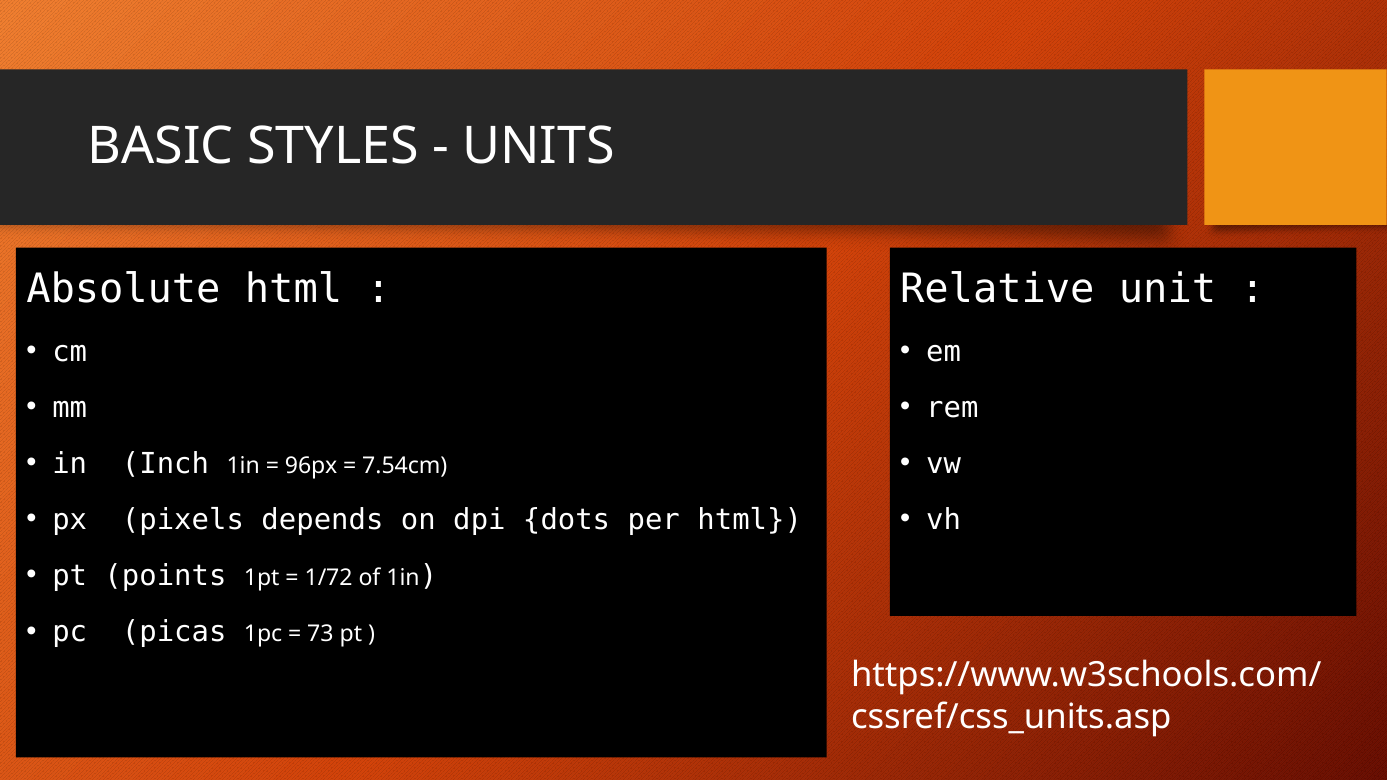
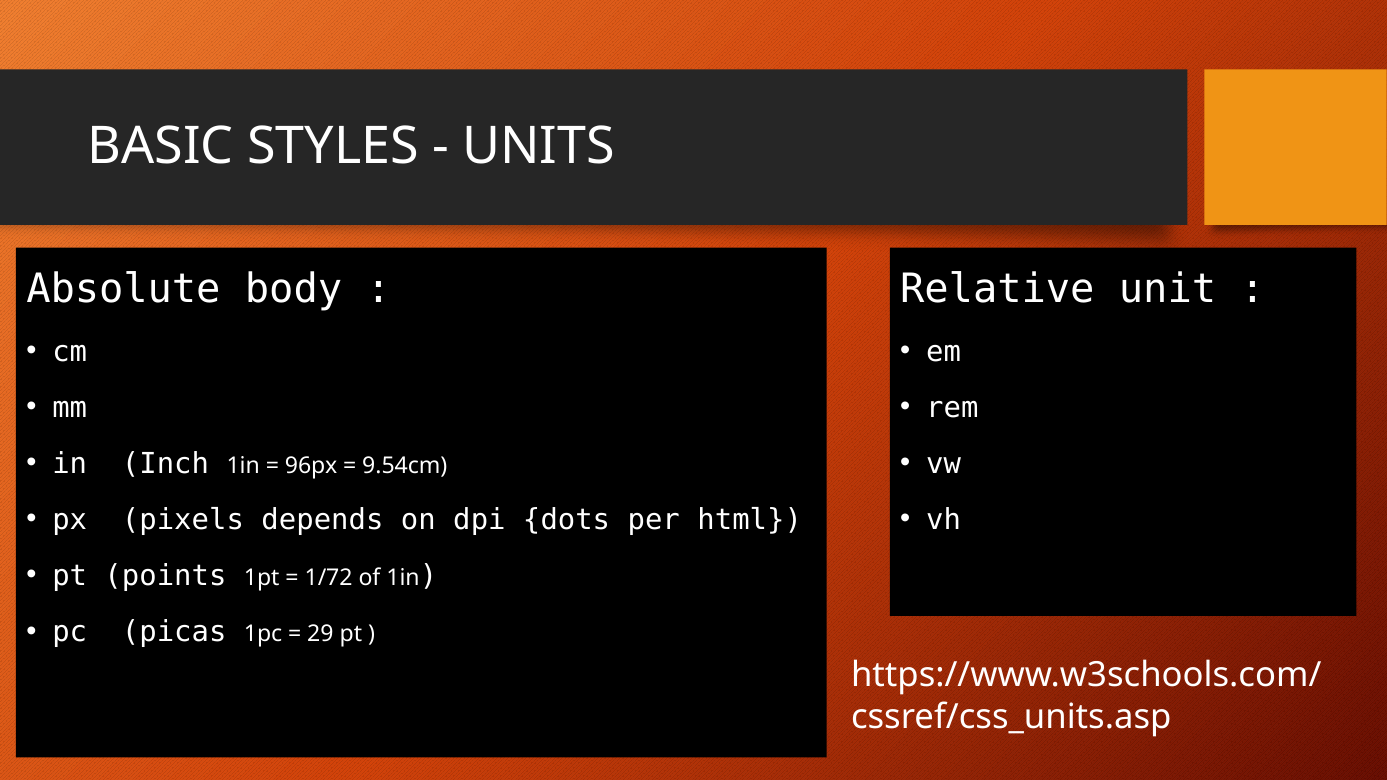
Absolute html: html -> body (294, 290)
7.54cm: 7.54cm -> 9.54cm (405, 466)
73: 73 -> 29 (320, 634)
